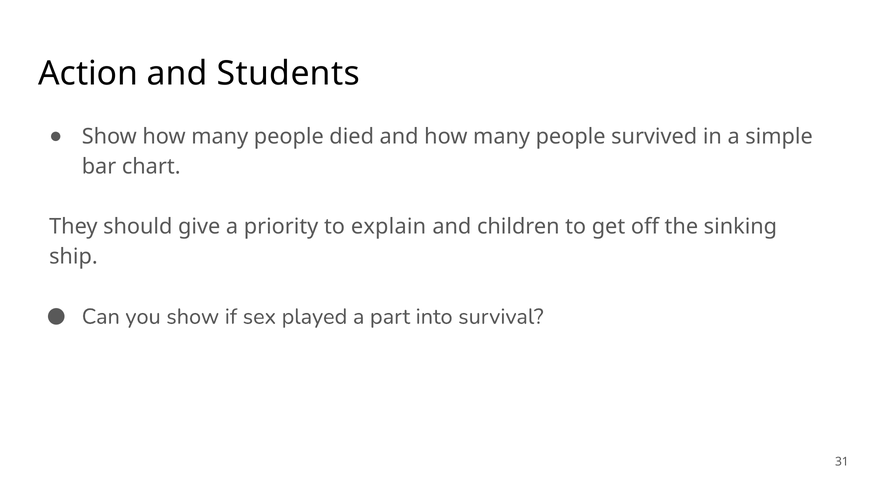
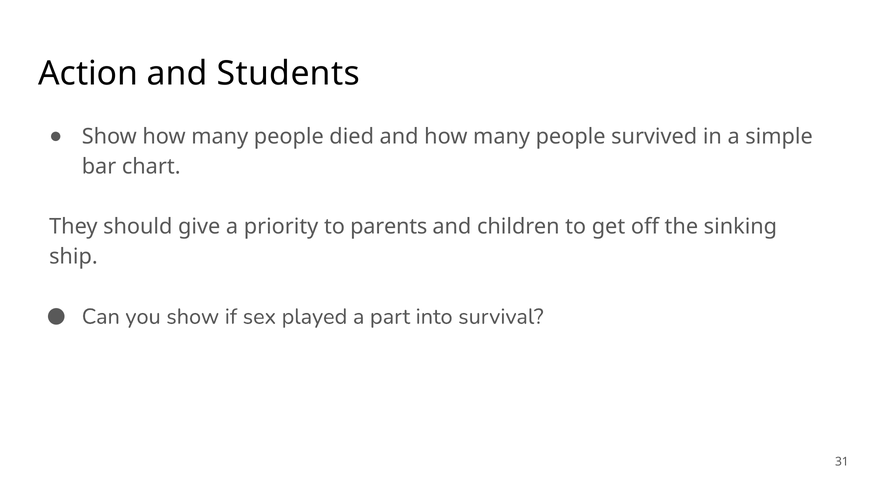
explain: explain -> parents (389, 227)
